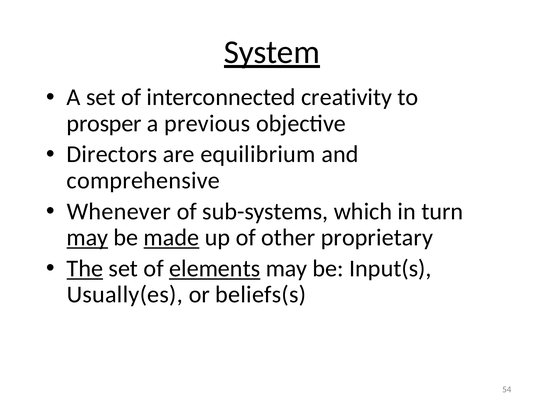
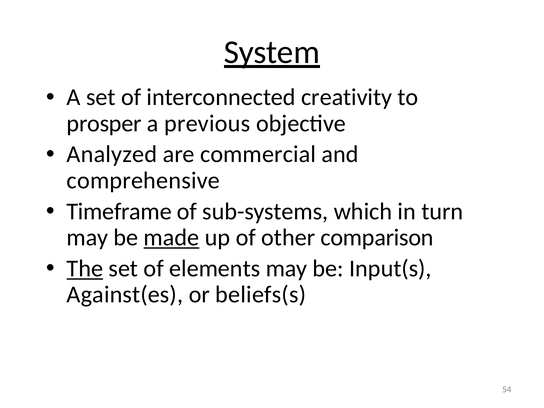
Directors: Directors -> Analyzed (112, 154)
equilibrium: equilibrium -> commercial (258, 154)
Whenever: Whenever -> Timeframe (119, 211)
may underline: present -> none (87, 238)
proprietary: proprietary -> comparison (377, 238)
elements underline: present -> none (215, 269)
Usually(es: Usually(es -> Against(es (125, 295)
